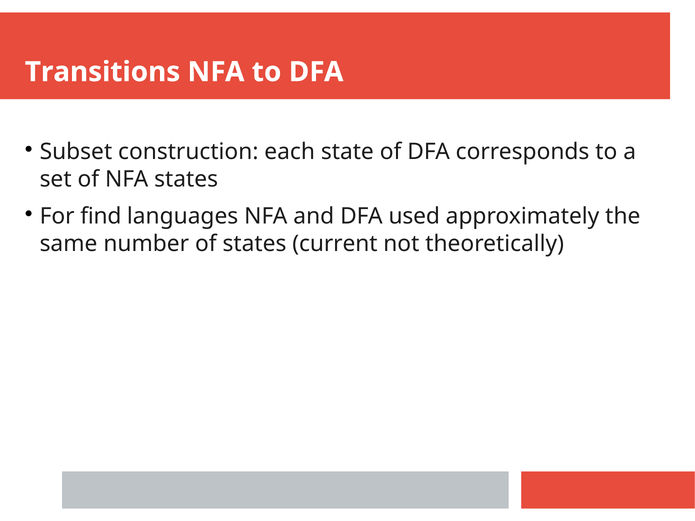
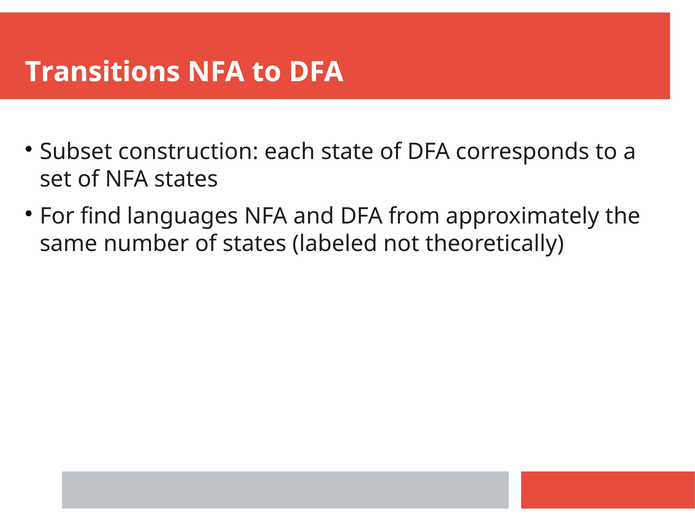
used: used -> from (414, 217)
current: current -> labeled (335, 244)
